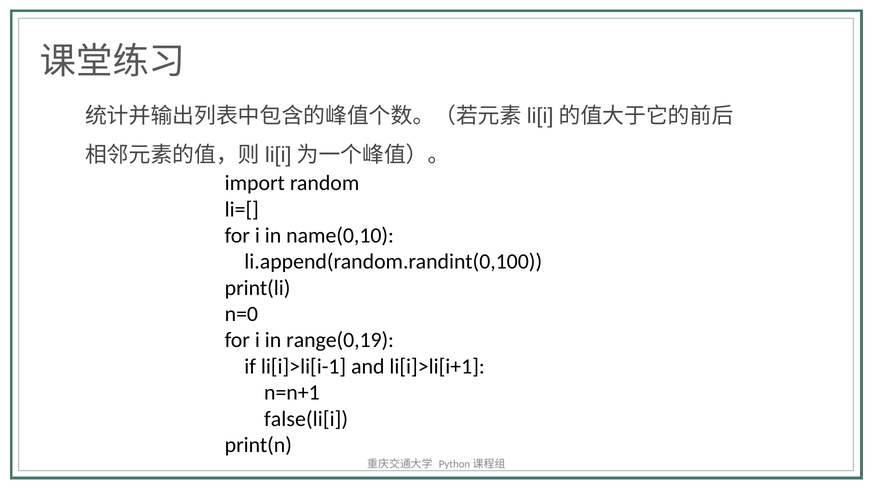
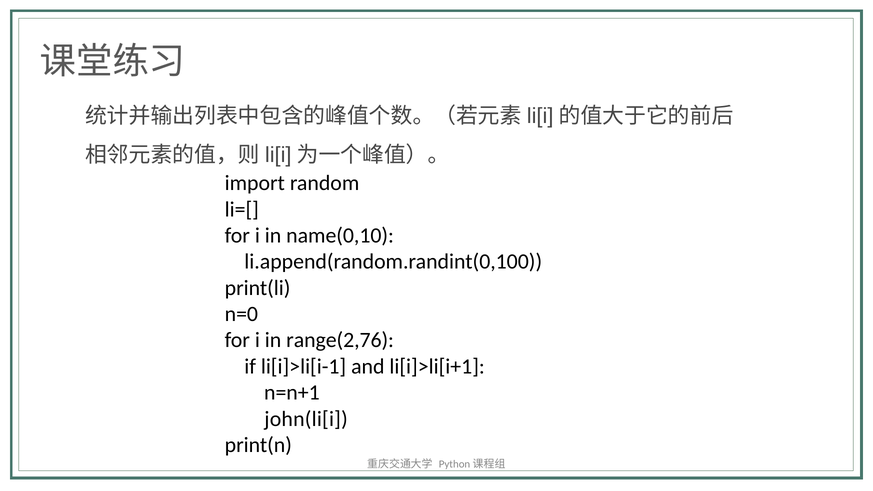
range(0,19: range(0,19 -> range(2,76 (340, 340)
false(li[i: false(li[i -> john(li[i (306, 419)
